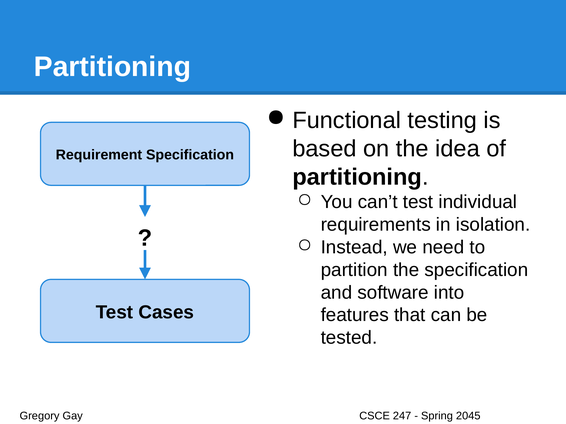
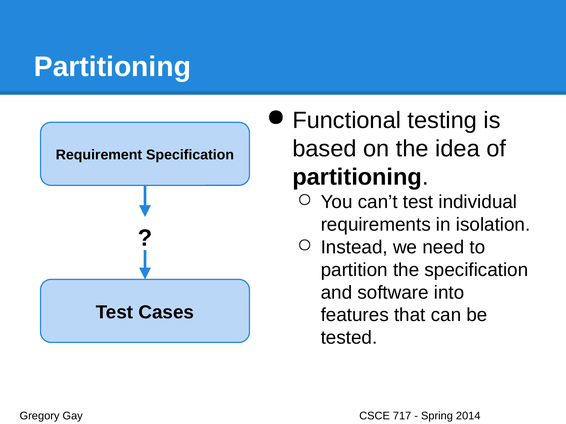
247: 247 -> 717 (402, 416)
2045: 2045 -> 2014 (468, 416)
